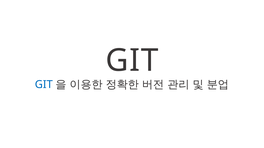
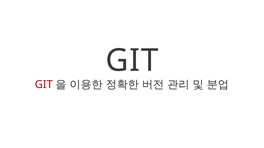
GIT colour: blue -> red (44, 85)
